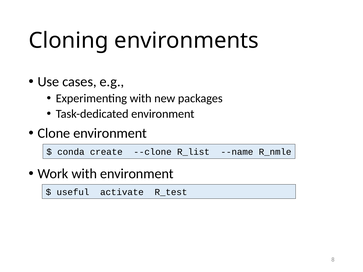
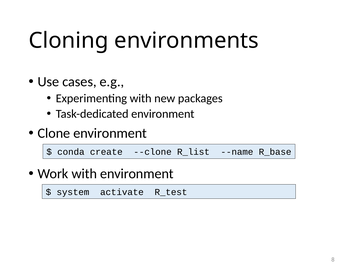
R_nmle: R_nmle -> R_base (275, 152)
useful: useful -> system (73, 192)
